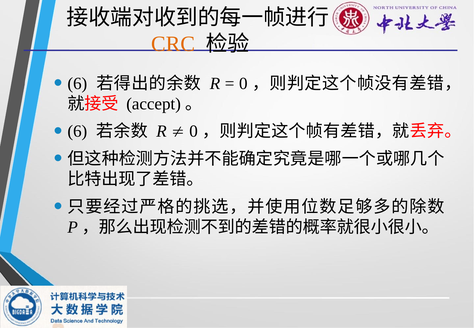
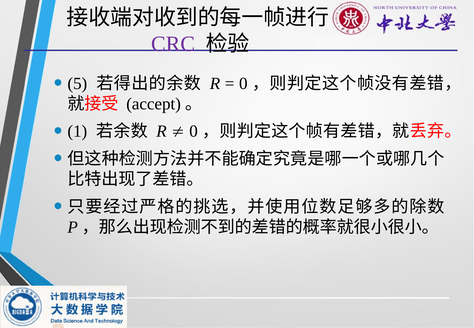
CRC colour: orange -> purple (173, 44)
6: 6 -> 5 (77, 84)
6: 6 -> 1 (77, 131)
